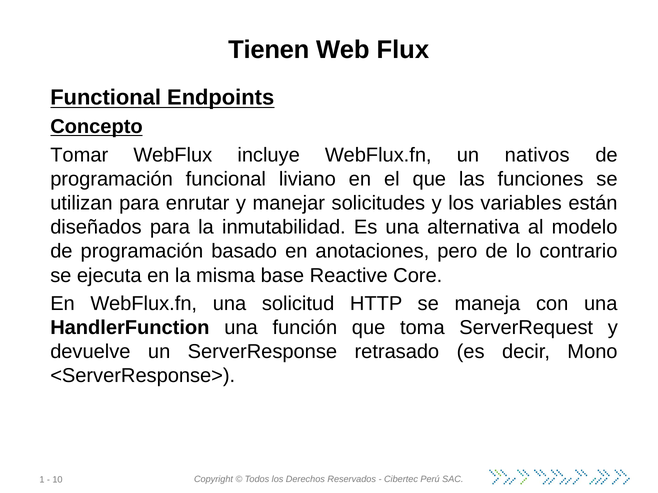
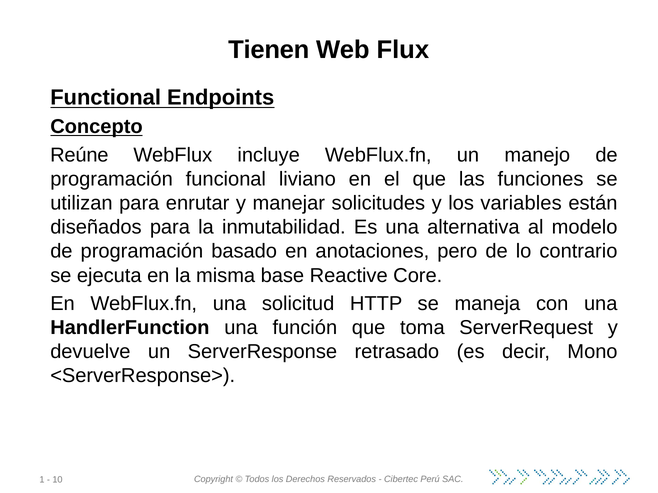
Tomar: Tomar -> Reúne (79, 155)
nativos: nativos -> manejo (537, 155)
